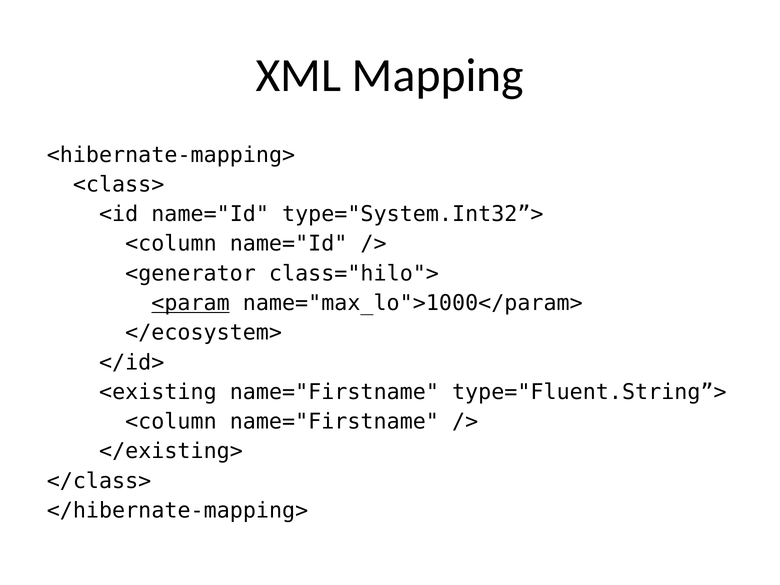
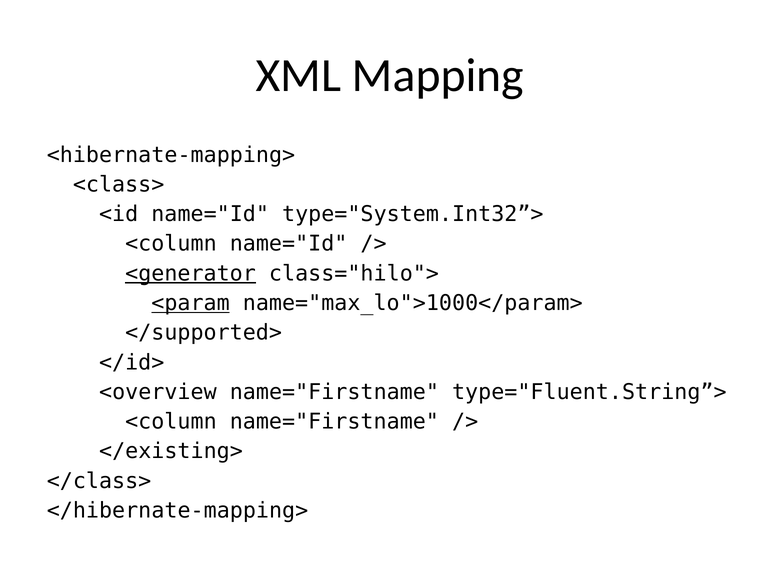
<generator underline: none -> present (191, 273)
</ecosystem>: </ecosystem> -> </supported> (204, 333)
<existing: <existing -> <overview (158, 392)
